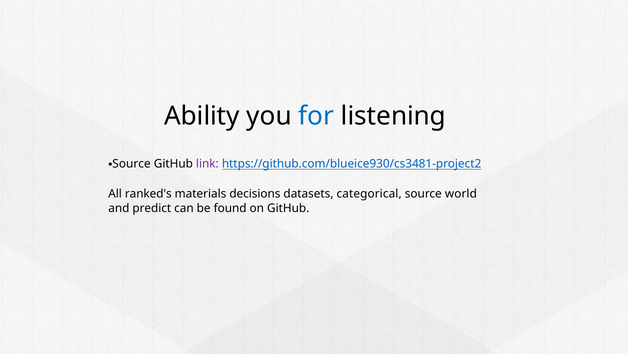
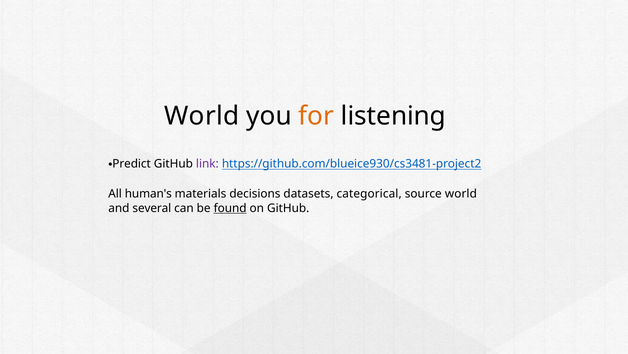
Ability: Ability -> World (202, 116)
for colour: blue -> orange (316, 116)
Source: Source -> Predict (132, 163)
ranked's: ranked's -> human's (148, 194)
predict: predict -> several (152, 208)
found underline: none -> present (230, 208)
